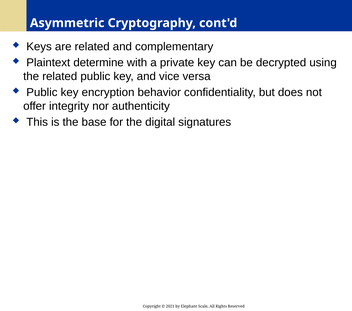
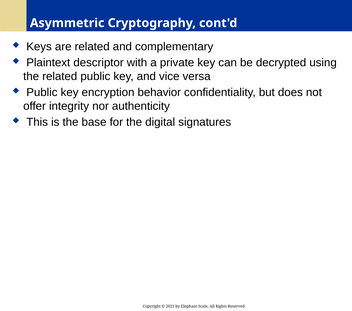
determine: determine -> descriptor (99, 63)
